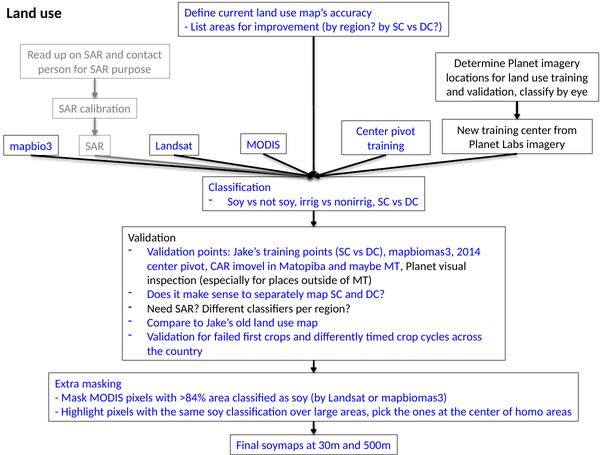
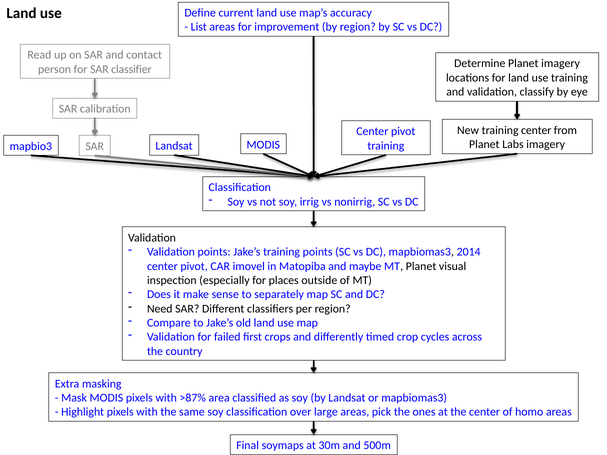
purpose: purpose -> classifier (131, 69)
>84%: >84% -> >87% (193, 398)
